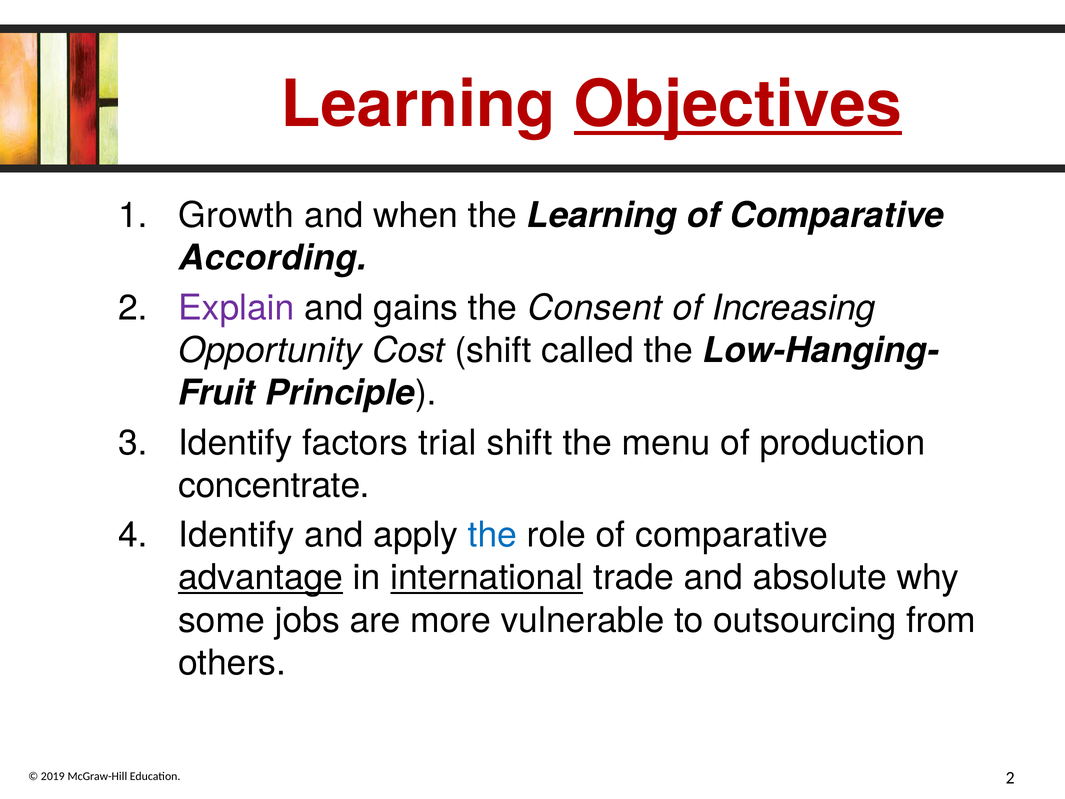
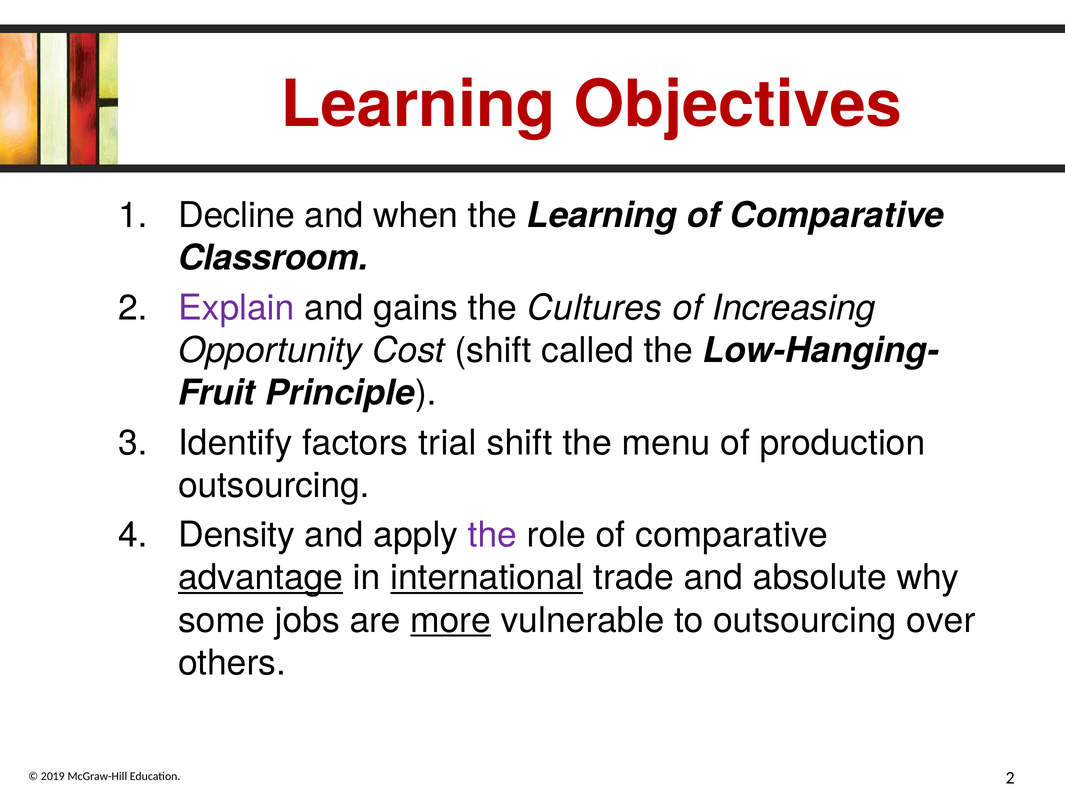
Objectives underline: present -> none (738, 105)
Growth: Growth -> Decline (236, 215)
According: According -> Classroom (273, 258)
Consent: Consent -> Cultures (595, 308)
concentrate: concentrate -> outsourcing (274, 485)
Identify: Identify -> Density (236, 535)
the colour: blue -> purple (493, 535)
more underline: none -> present (451, 620)
from: from -> over (941, 620)
